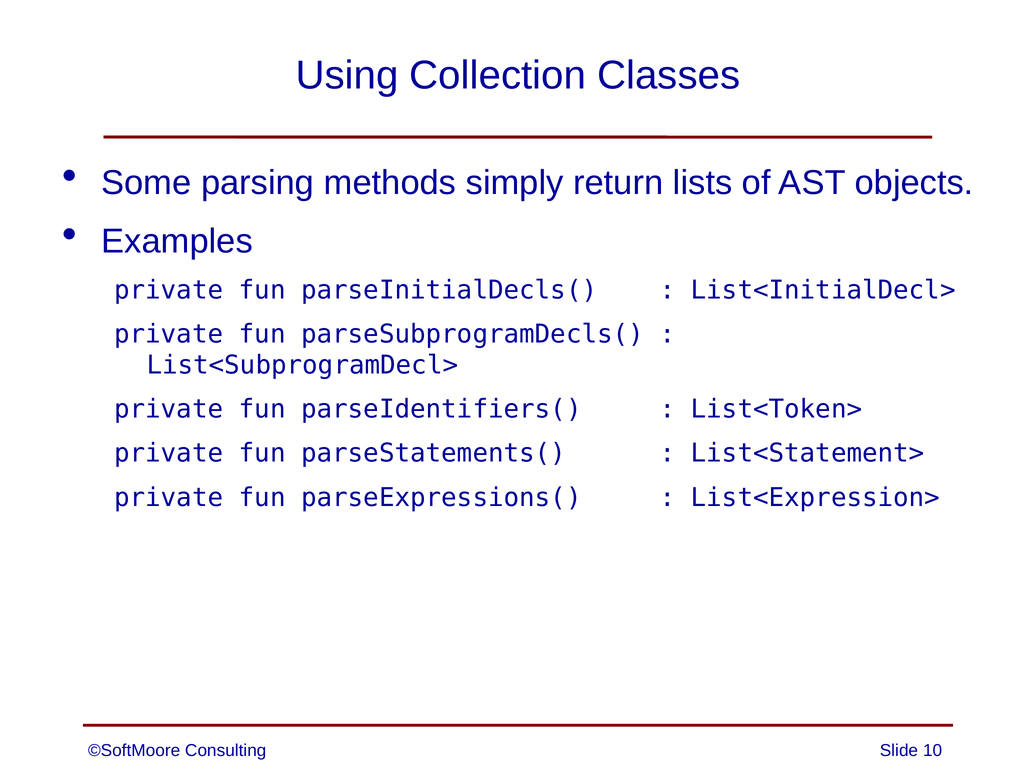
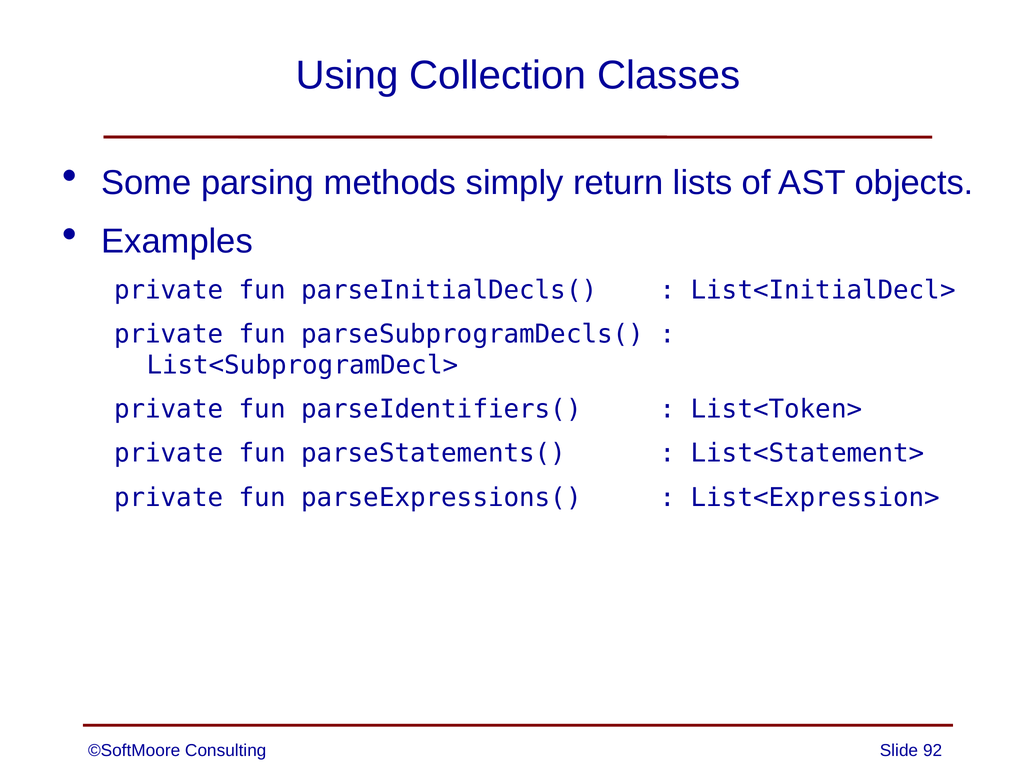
10: 10 -> 92 (933, 751)
